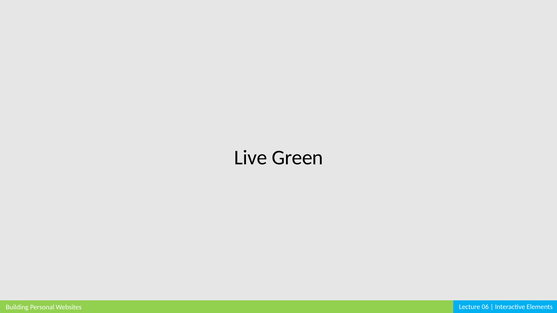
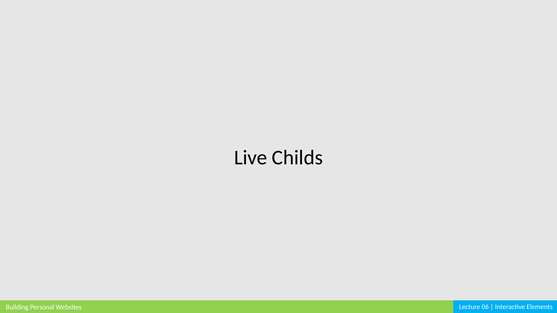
Green: Green -> Childs (297, 158)
